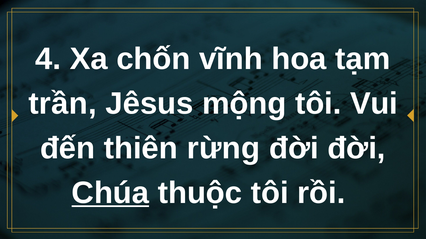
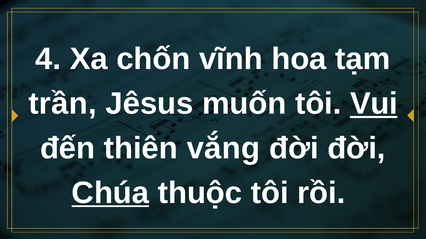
mộng: mộng -> muốn (244, 104)
Vui underline: none -> present (374, 104)
rừng: rừng -> vắng (223, 149)
